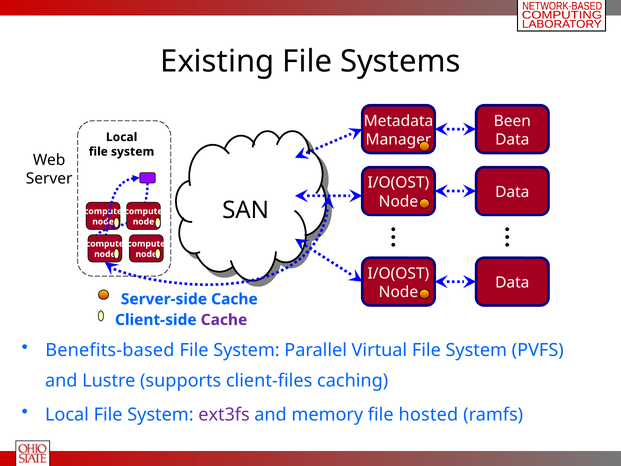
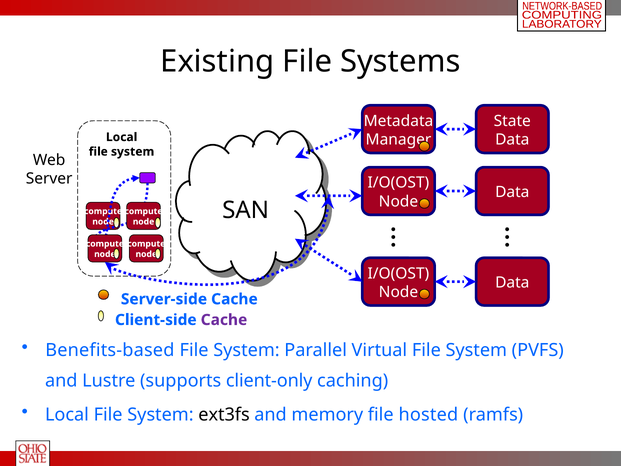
Been: Been -> State (512, 121)
client-files: client-files -> client-only (269, 380)
ext3fs colour: purple -> black (224, 414)
